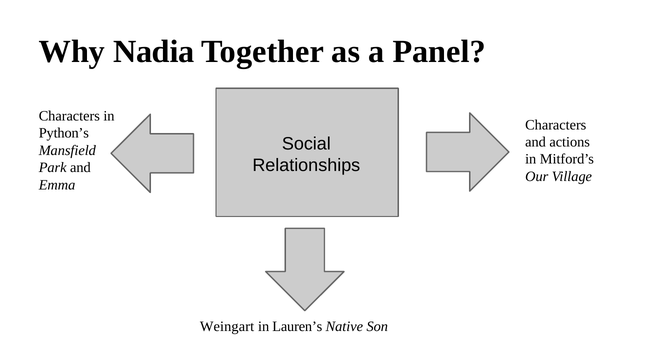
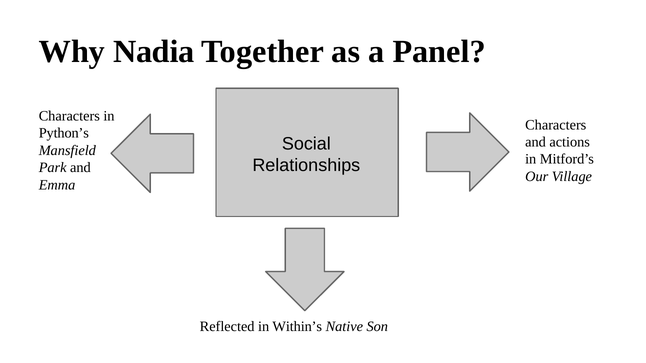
Weingart: Weingart -> Reflected (227, 327)
Lauren’s: Lauren’s -> Within’s (297, 327)
